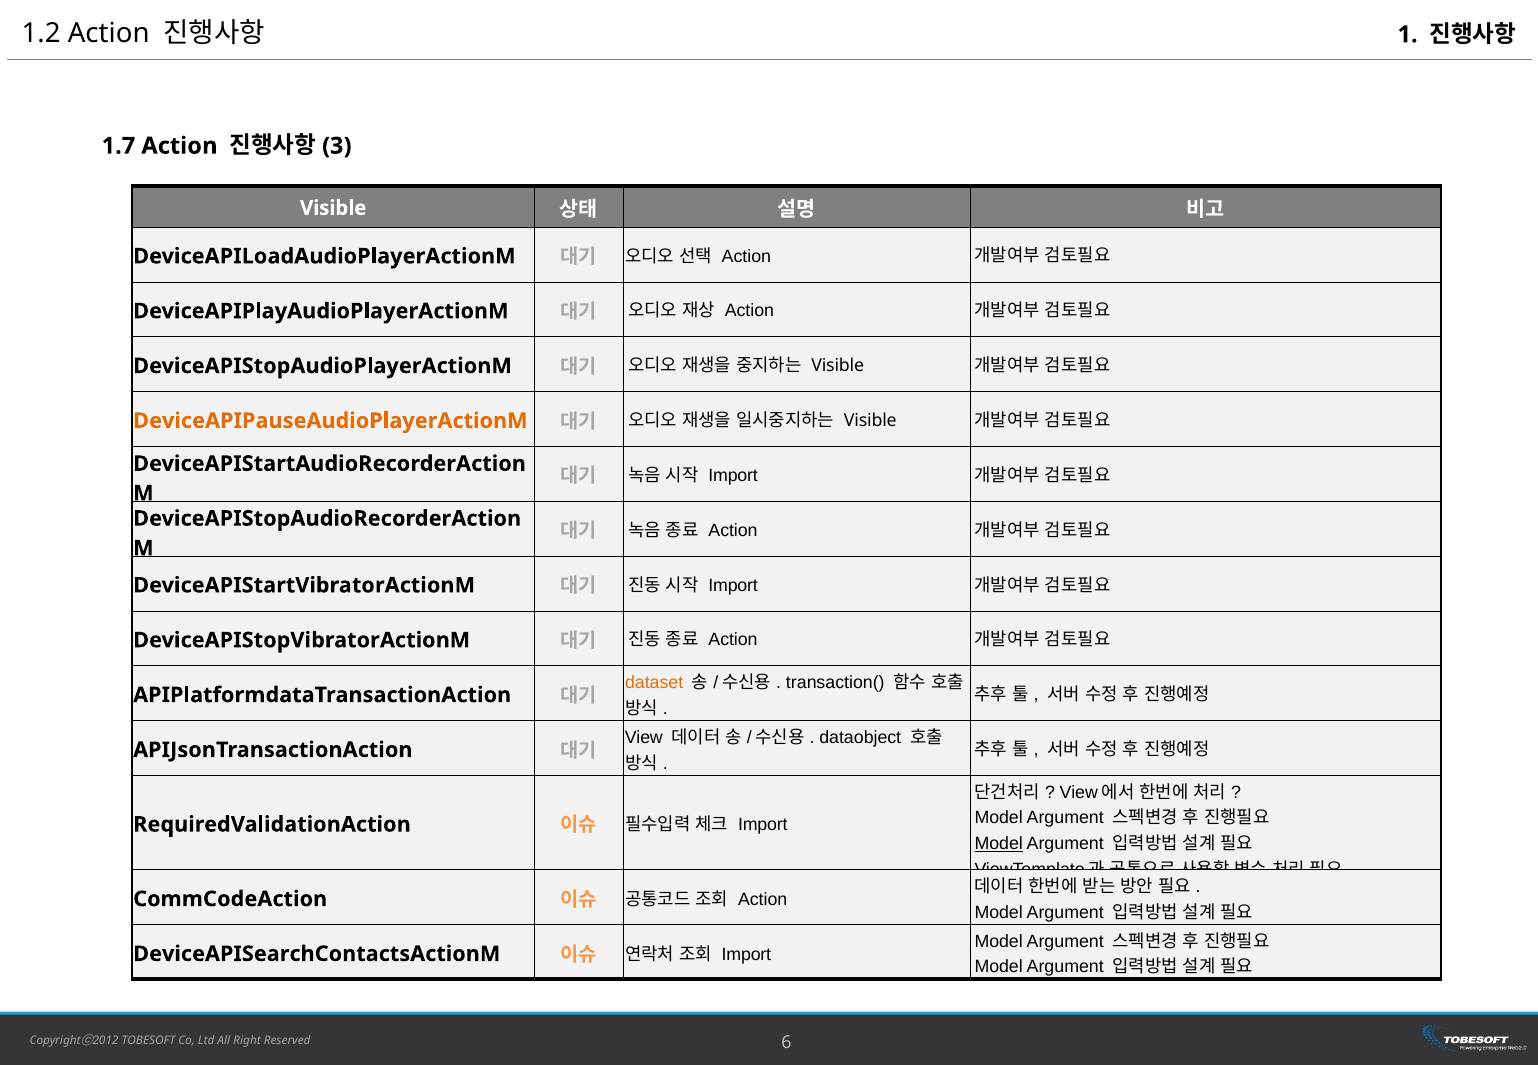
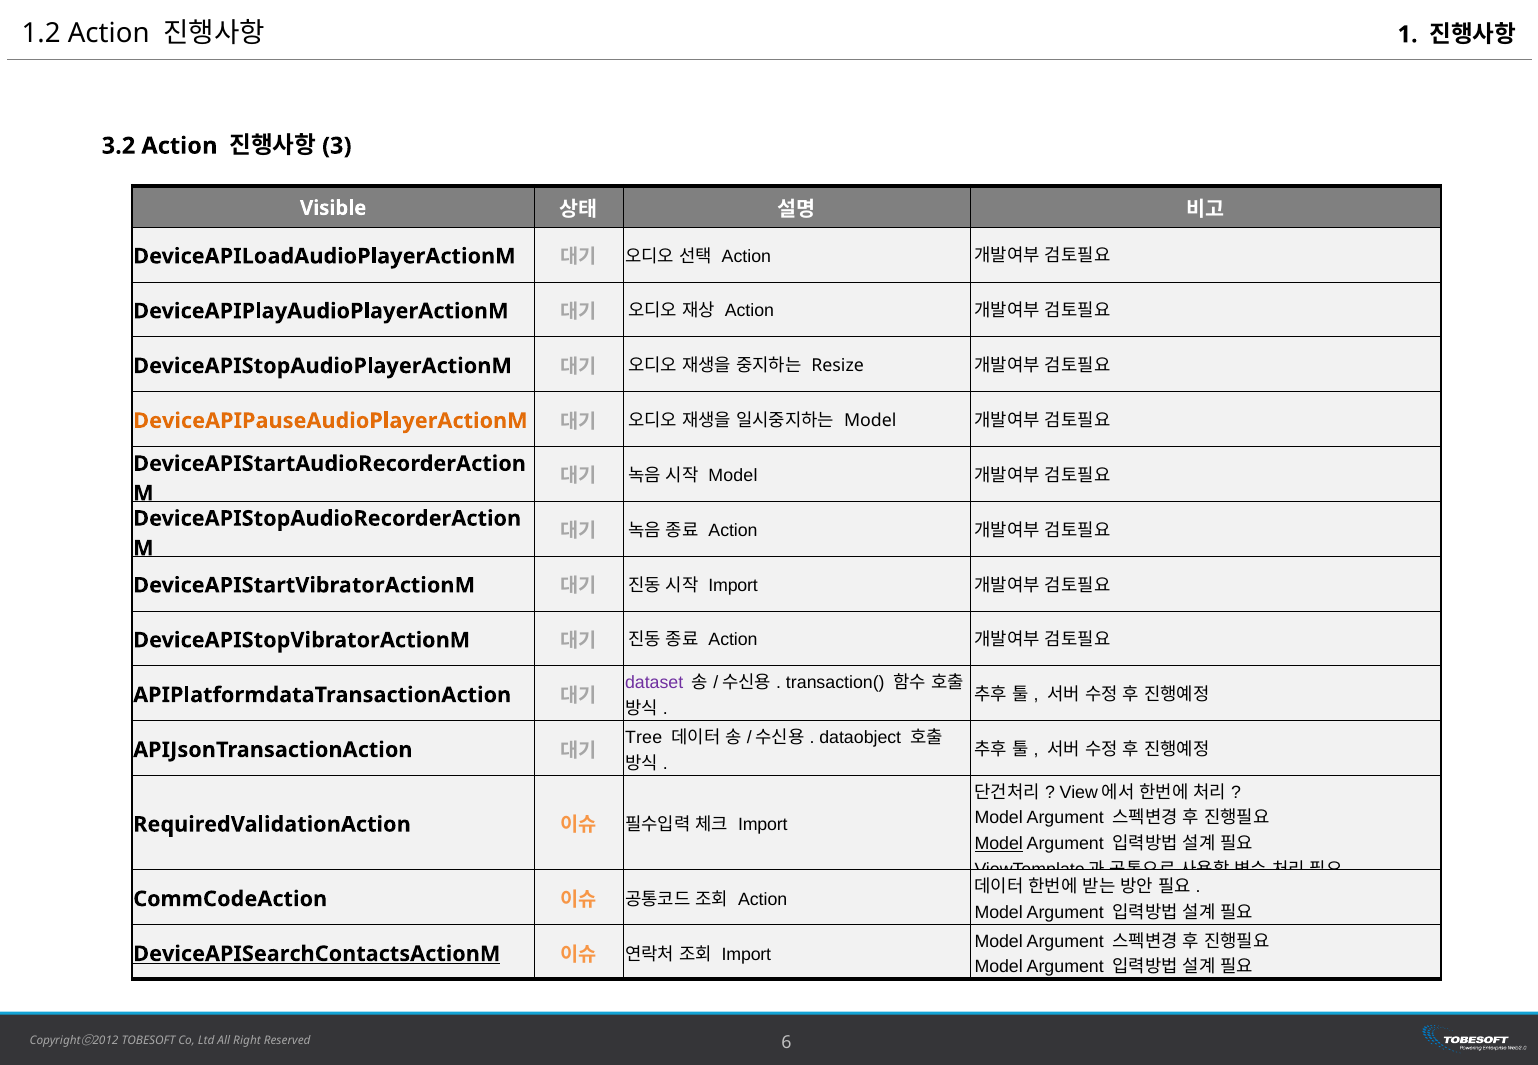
1.7: 1.7 -> 3.2 (118, 146)
Visible: Visible -> Resize (838, 366)
Visible: Visible -> Model (870, 421)
Import: Import -> Model (733, 475)
dataset colour: orange -> purple (654, 683)
View: View -> Tree (644, 737)
DeviceAPISearchContactsActionM underline: none -> present (317, 954)
